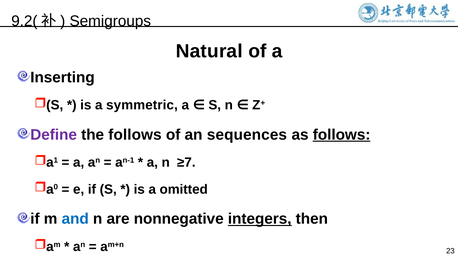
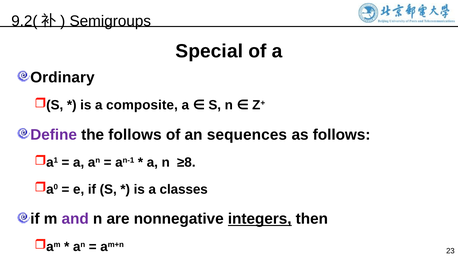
Natural: Natural -> Special (209, 51)
Inserting: Inserting -> Ordinary (62, 77)
symmetric: symmetric -> composite (142, 105)
follows underline: present -> none (342, 134)
≥7: ≥7 -> ≥8 (186, 162)
omitted: omitted -> classes (184, 189)
and colour: blue -> purple (75, 219)
